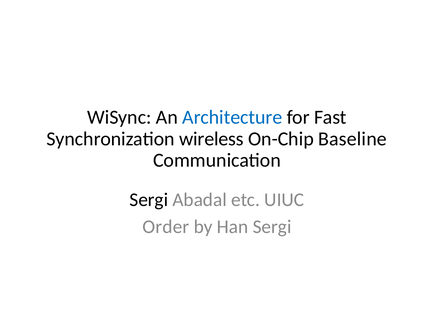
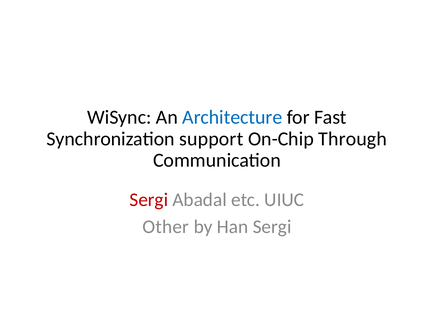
wireless: wireless -> support (211, 139)
Baseline: Baseline -> Through (353, 139)
Sergi colour: black -> red (149, 200)
Order: Order -> Other (166, 227)
